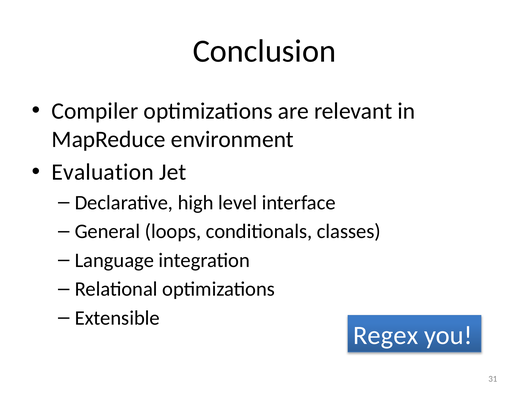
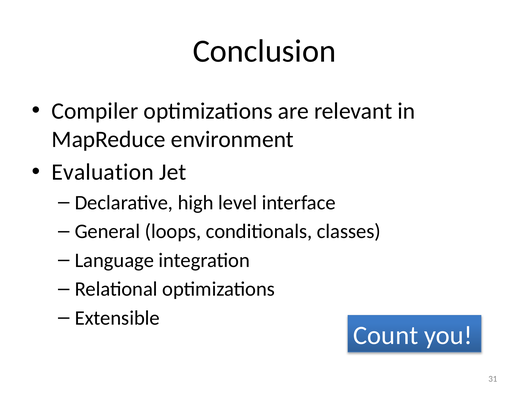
Regex: Regex -> Count (386, 335)
